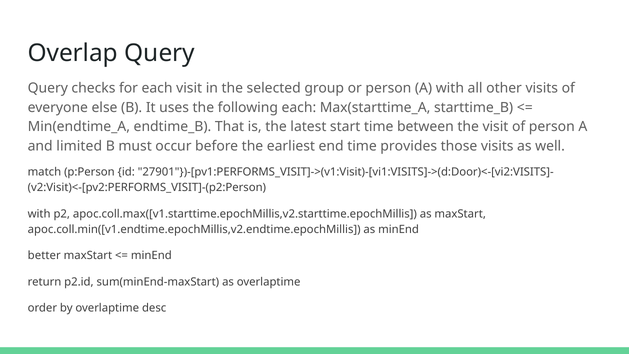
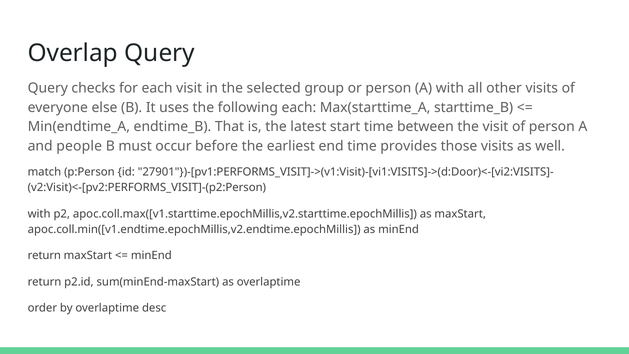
limited: limited -> people (79, 146)
better: better -> return (44, 256)
